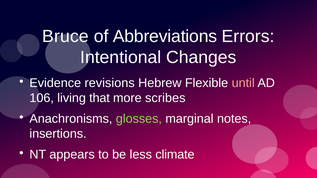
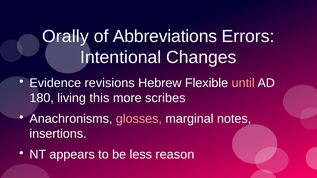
Bruce: Bruce -> Orally (65, 36)
106: 106 -> 180 (42, 98)
that: that -> this (99, 98)
glosses colour: light green -> pink (139, 119)
climate: climate -> reason (175, 155)
